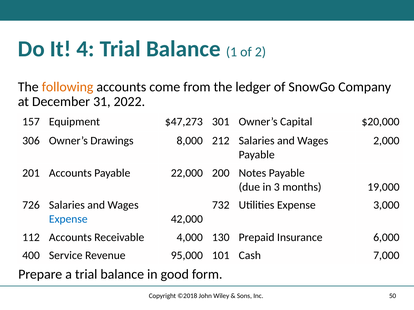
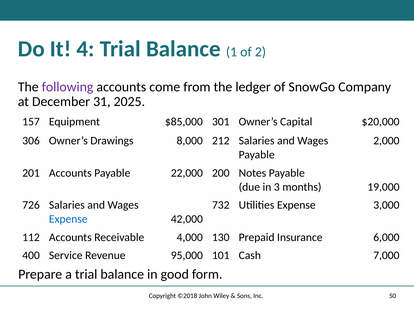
following colour: orange -> purple (68, 87)
2022: 2022 -> 2025 (129, 102)
$47,273: $47,273 -> $85,000 (184, 122)
